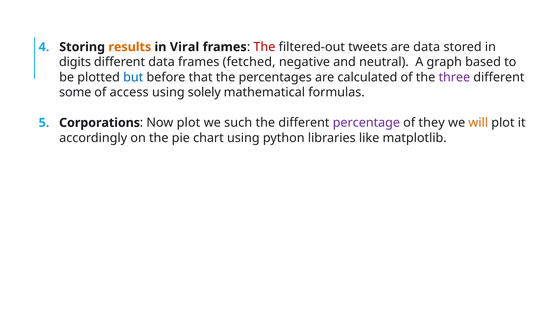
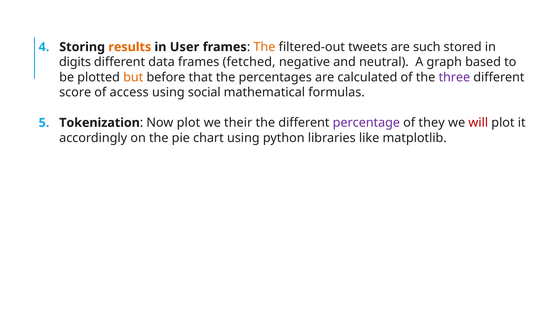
Viral: Viral -> User (185, 47)
The colour: red -> orange (264, 47)
are data: data -> such (427, 47)
but colour: blue -> orange (133, 77)
some: some -> score (75, 92)
solely: solely -> social (204, 92)
Corporations: Corporations -> Tokenization (100, 123)
such: such -> their (238, 123)
will colour: orange -> red (478, 123)
